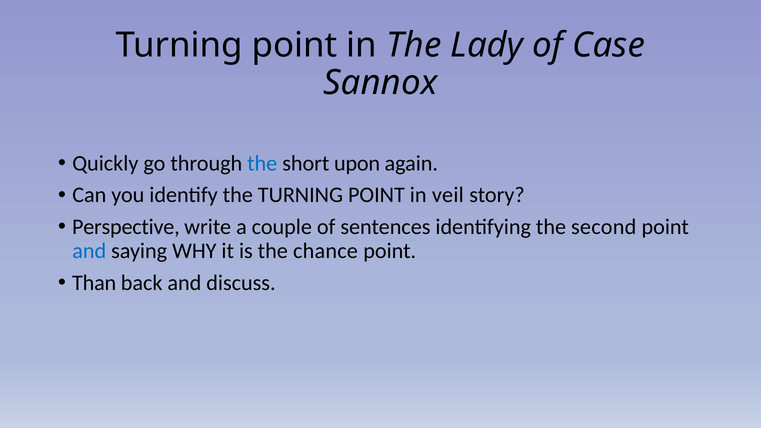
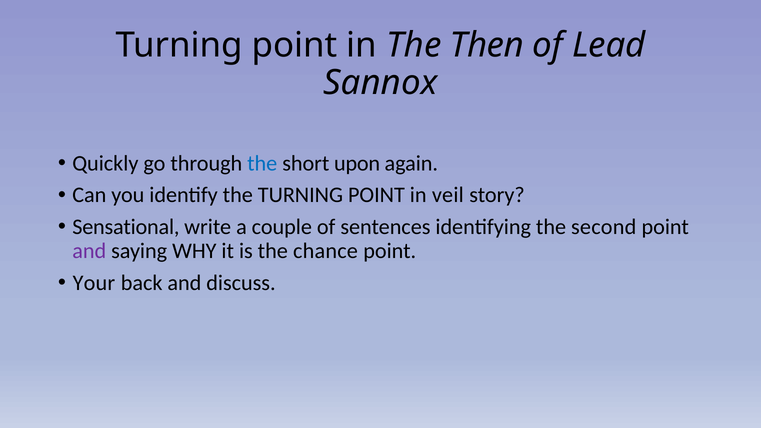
Lady: Lady -> Then (487, 45)
Case: Case -> Lead (609, 45)
Perspective: Perspective -> Sensational (126, 227)
and colour: blue -> purple (89, 251)
Than: Than -> Your (94, 283)
